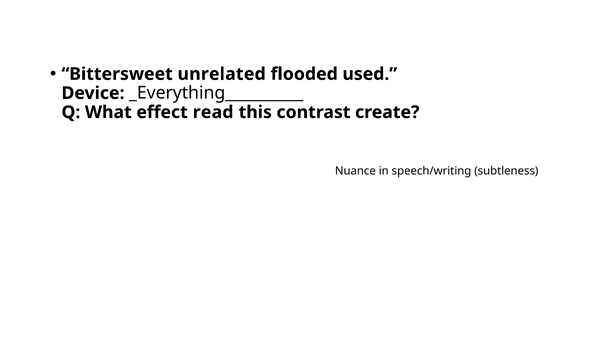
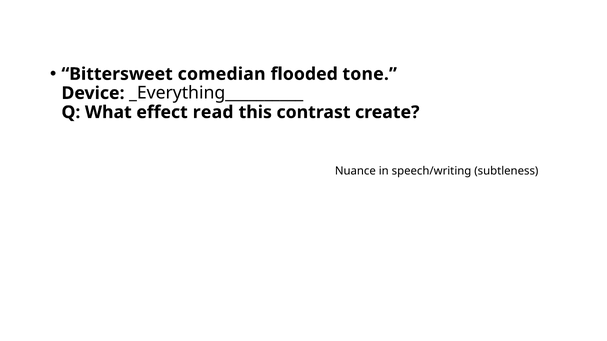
unrelated: unrelated -> comedian (222, 74)
used: used -> tone (370, 74)
